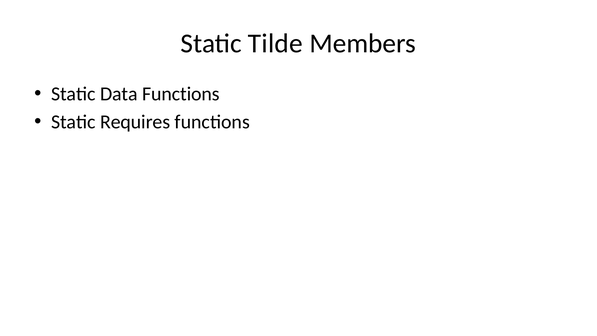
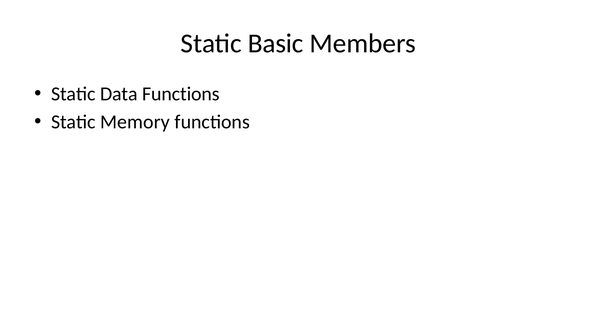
Tilde: Tilde -> Basic (276, 43)
Requires: Requires -> Memory (135, 122)
